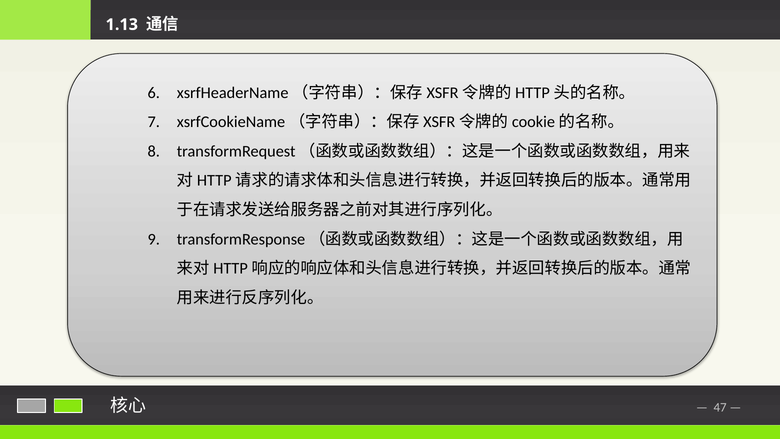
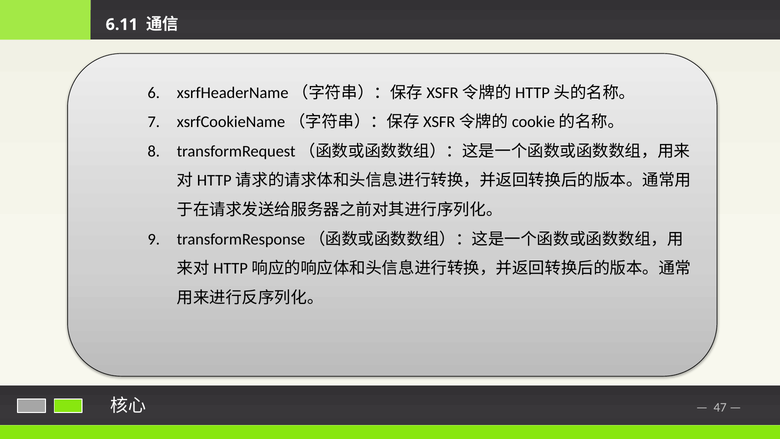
1.13: 1.13 -> 6.11 (122, 25)
